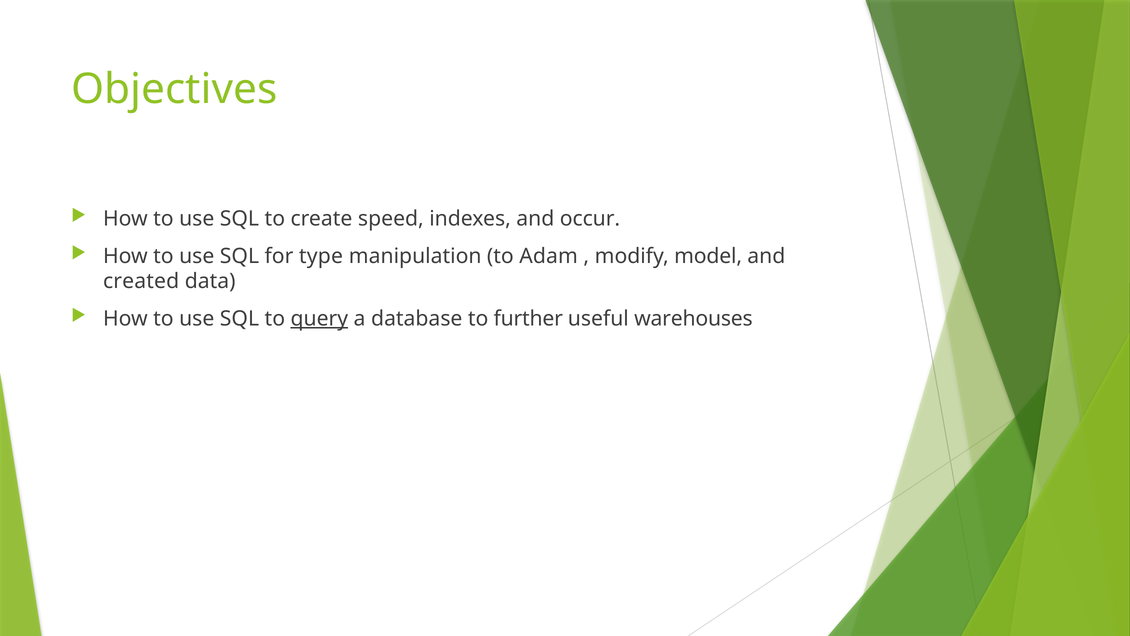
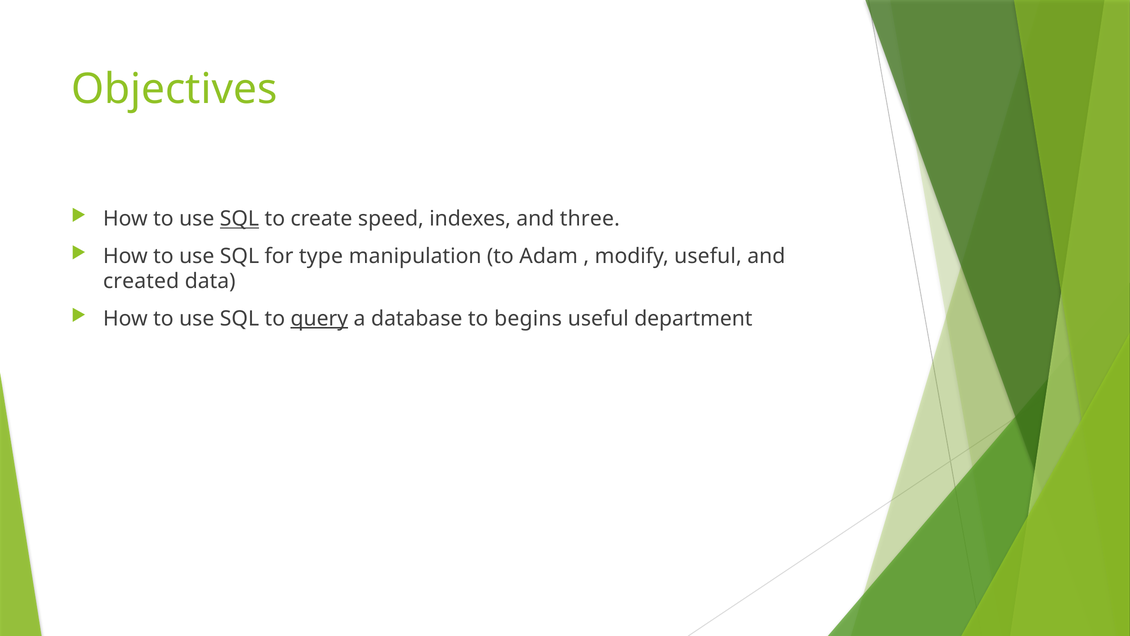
SQL underline: none -> present (239, 219)
occur: occur -> three (590, 219)
modify model: model -> useful (708, 256)
further: further -> begins (528, 319)
warehouses: warehouses -> department (693, 319)
